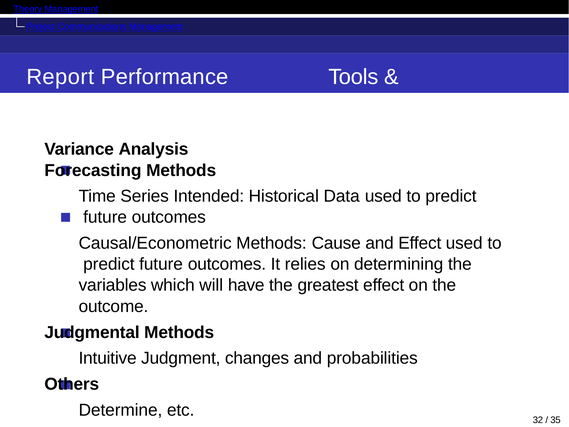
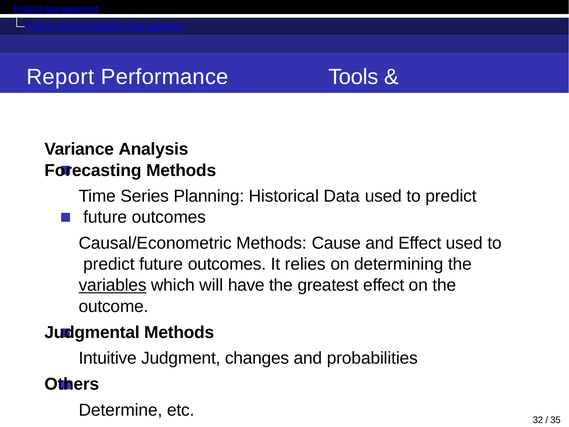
Theory: Theory -> Predict (28, 9)
Intended: Intended -> Planning (209, 196)
variables underline: none -> present (113, 285)
